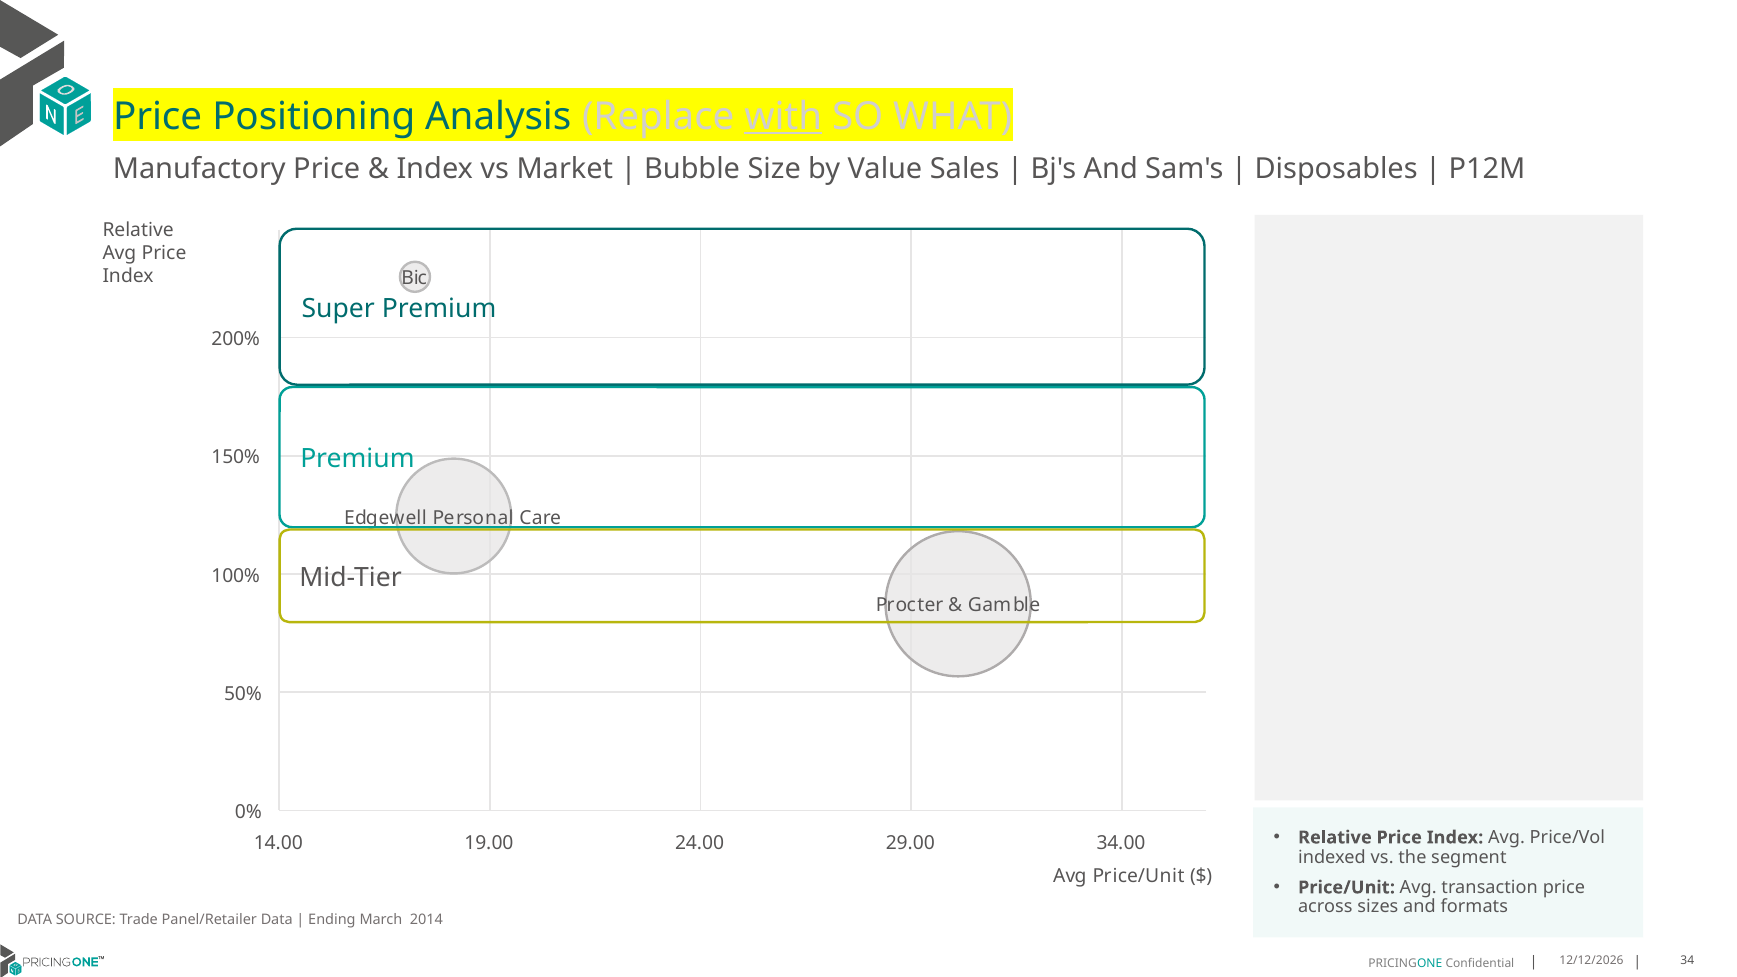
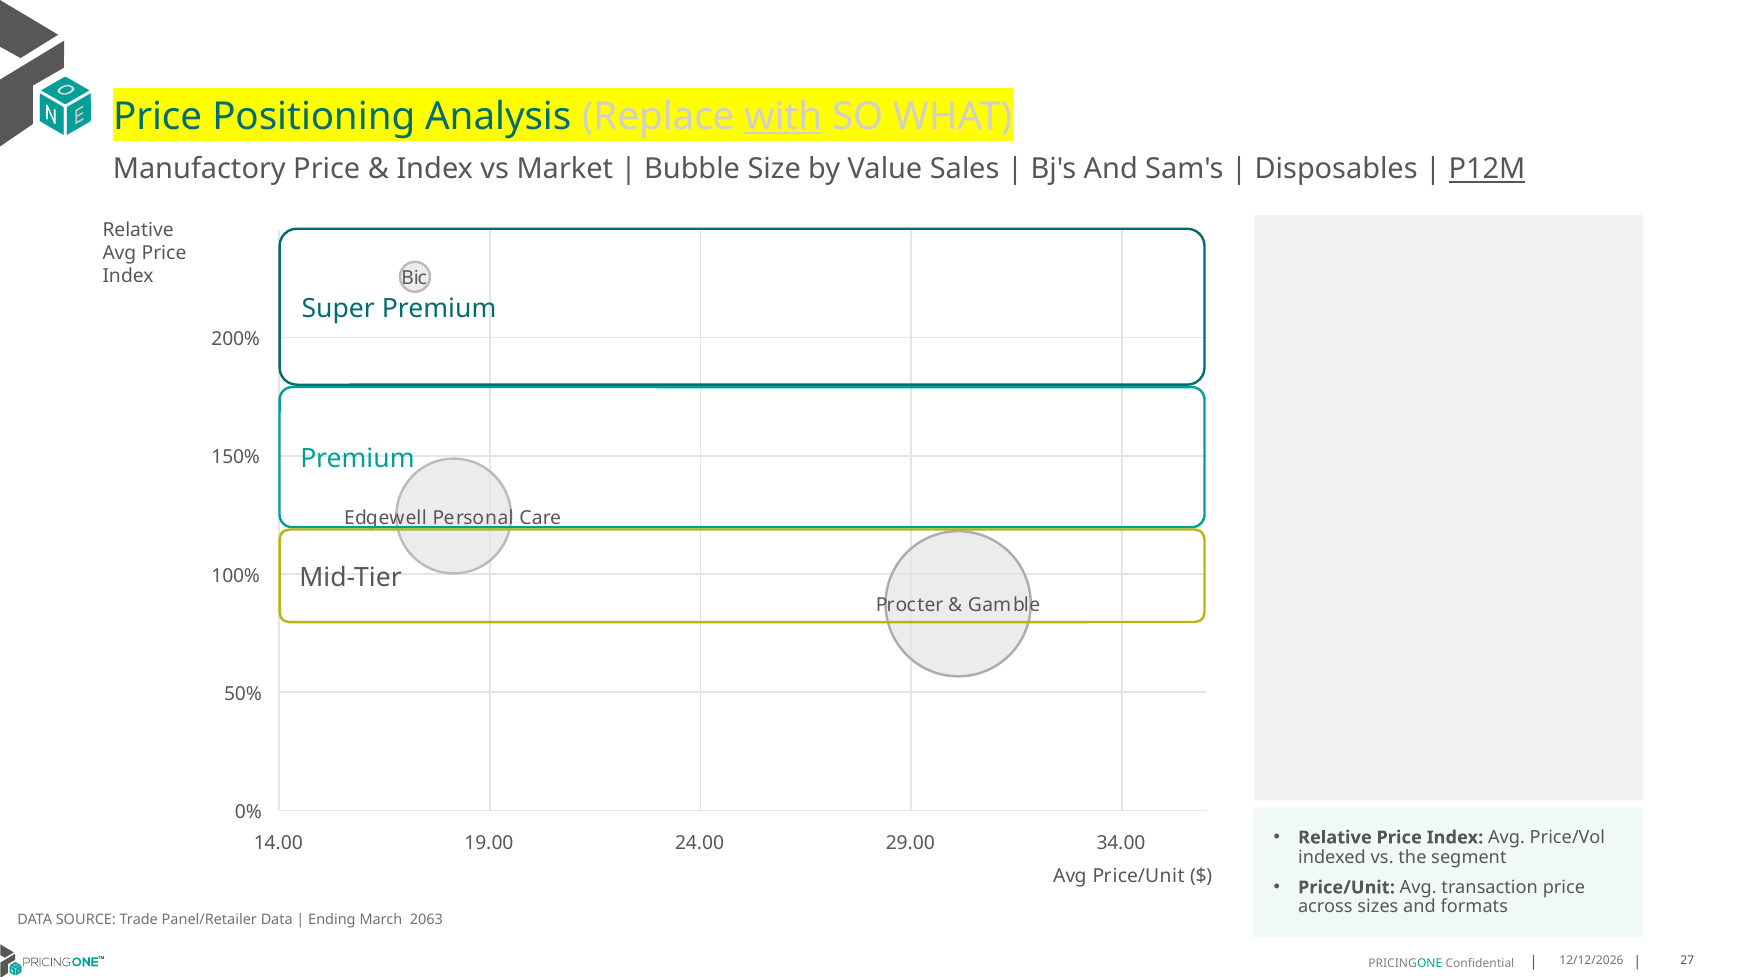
P12M underline: none -> present (1487, 169)
2014: 2014 -> 2063 (426, 920)
34: 34 -> 27 (1687, 961)
